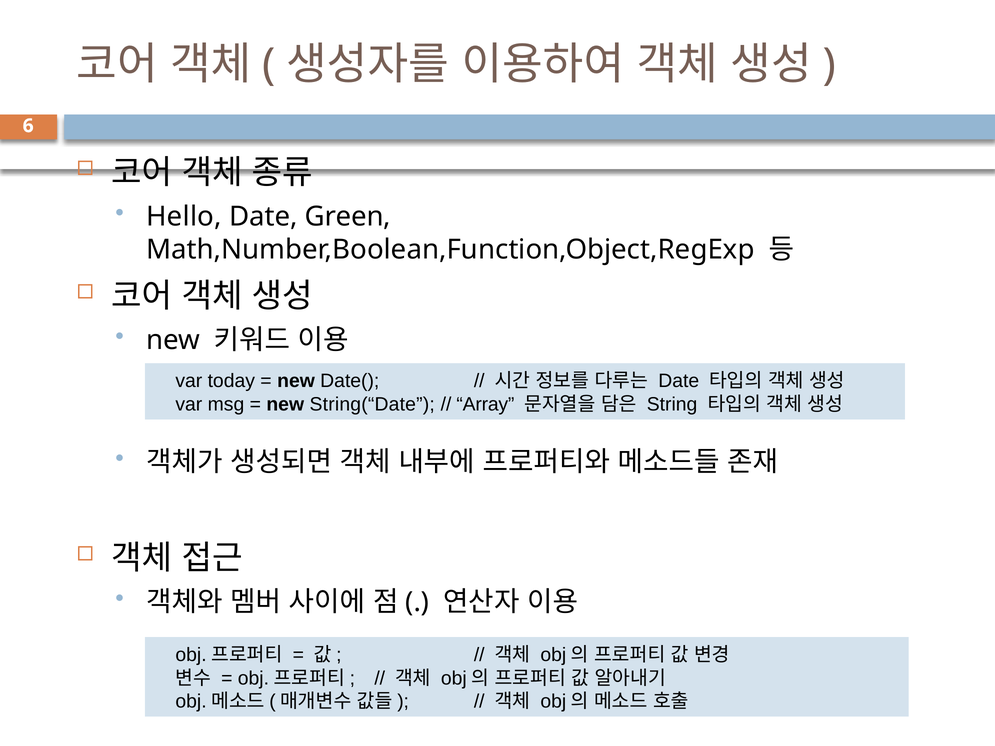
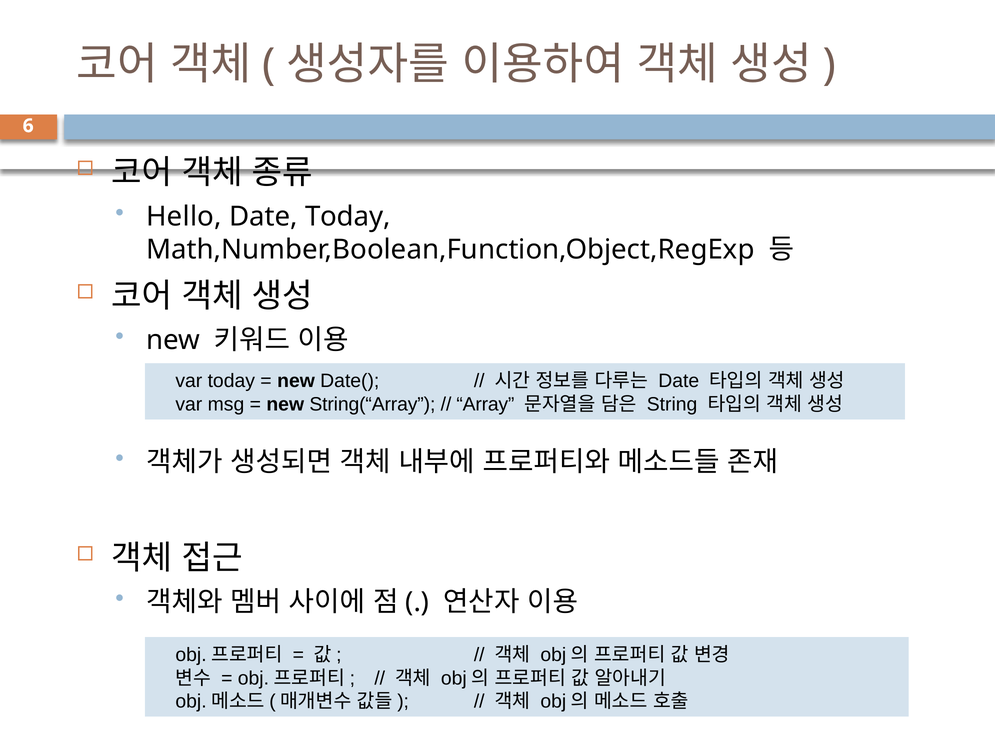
Date Green: Green -> Today (348, 217)
String(“Date: String(“Date -> String(“Array (372, 404)
